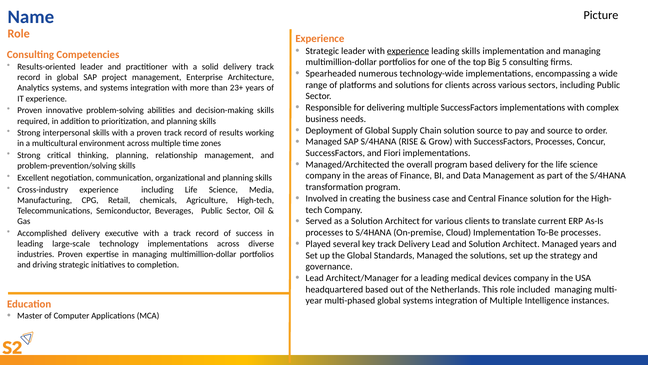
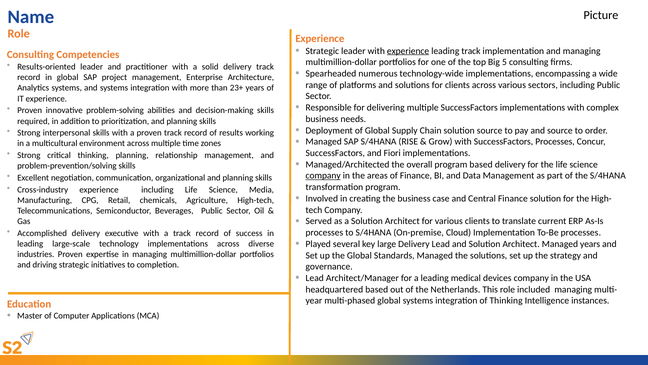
leading skills: skills -> track (471, 51)
company underline: none -> present (323, 176)
key track: track -> large (387, 244)
of Multiple: Multiple -> Thinking (506, 300)
